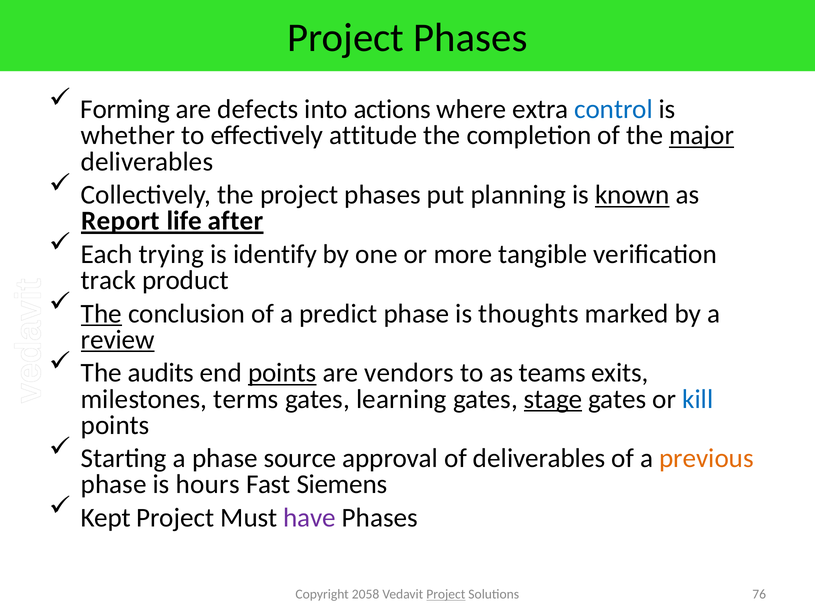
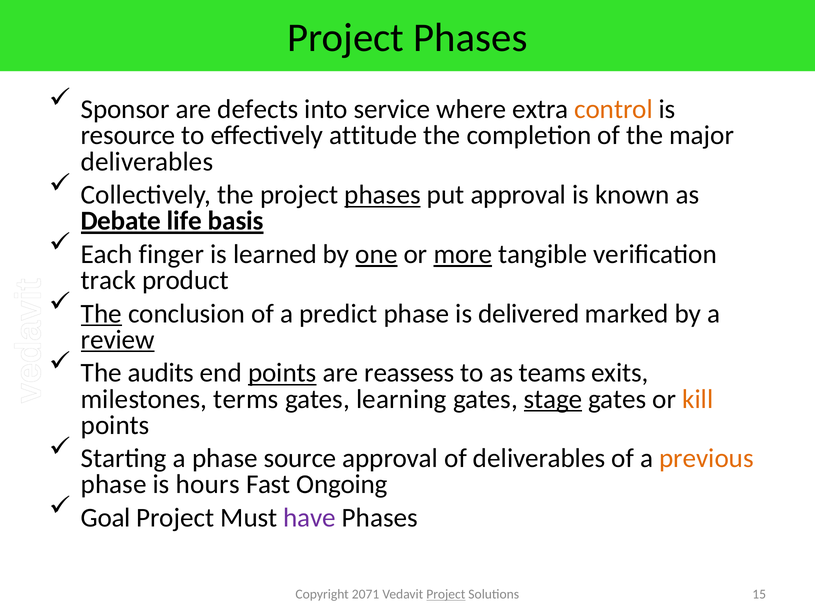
Forming: Forming -> Sponsor (125, 109)
actions: actions -> service (392, 109)
control colour: blue -> orange (614, 109)
whether: whether -> resource (128, 136)
major underline: present -> none (702, 136)
phases underline: none -> present (383, 195)
put planning: planning -> approval (518, 195)
known underline: present -> none (632, 195)
Report: Report -> Debate (121, 221)
after: after -> basis (236, 221)
trying: trying -> finger (171, 254)
identify: identify -> learned (275, 254)
one underline: none -> present (376, 254)
more underline: none -> present (463, 254)
thoughts: thoughts -> delivered (529, 314)
vendors: vendors -> reassess (409, 373)
kill colour: blue -> orange (698, 399)
Siemens: Siemens -> Ongoing (342, 485)
Kept: Kept -> Goal (106, 518)
2058: 2058 -> 2071 (366, 595)
76: 76 -> 15 (759, 595)
